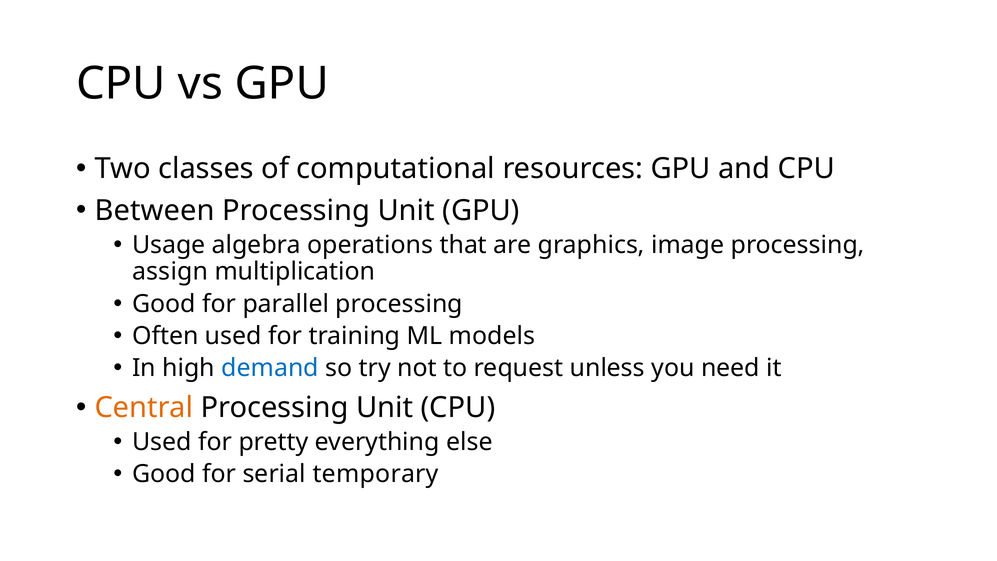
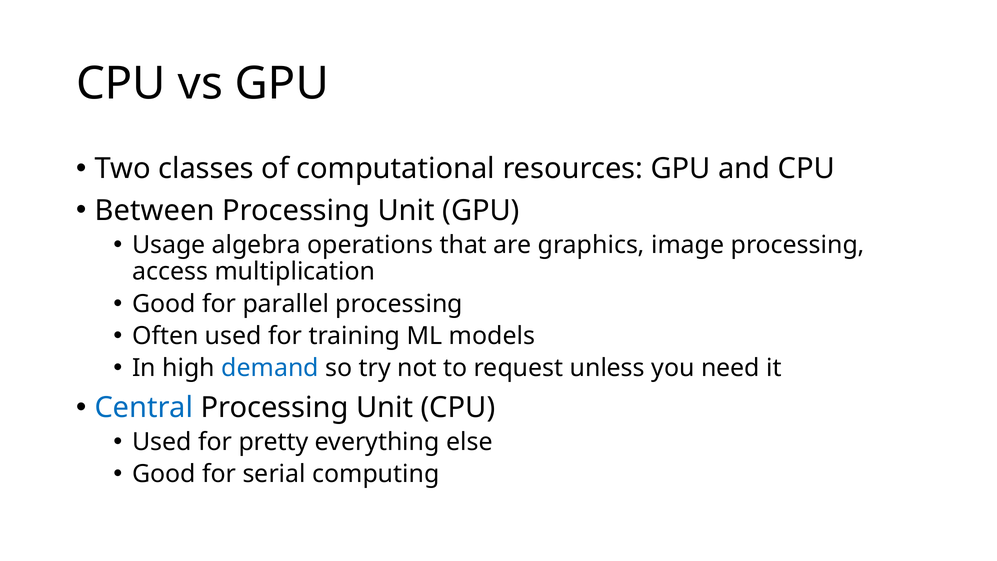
assign: assign -> access (170, 272)
Central colour: orange -> blue (144, 407)
temporary: temporary -> computing (376, 474)
